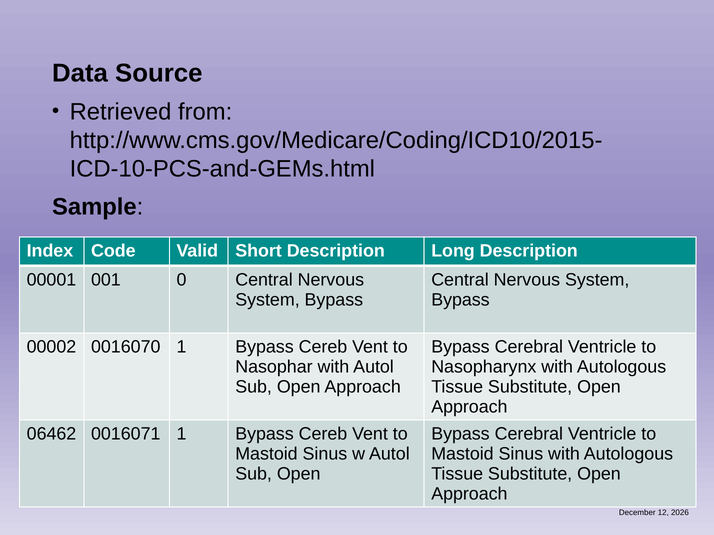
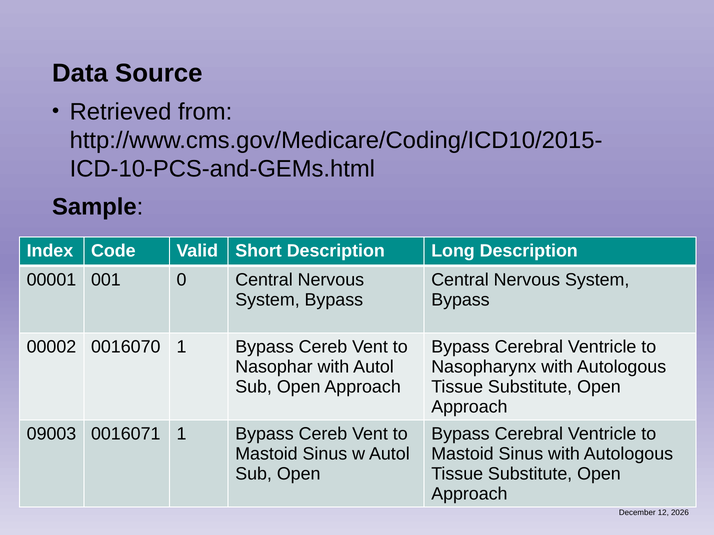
06462: 06462 -> 09003 (52, 434)
